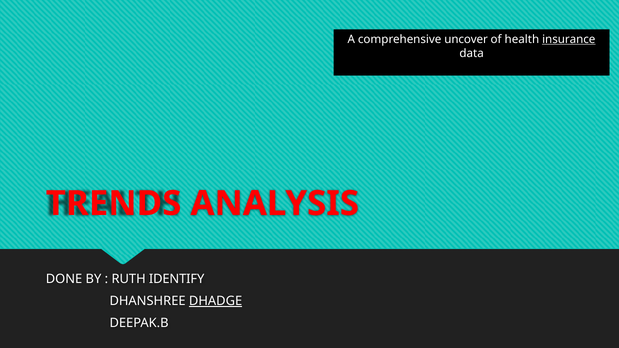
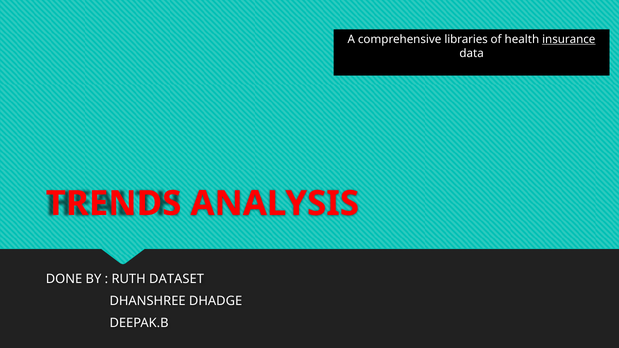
uncover: uncover -> libraries (466, 39)
IDENTIFY: IDENTIFY -> DATASET (177, 279)
DHADGE underline: present -> none (216, 301)
